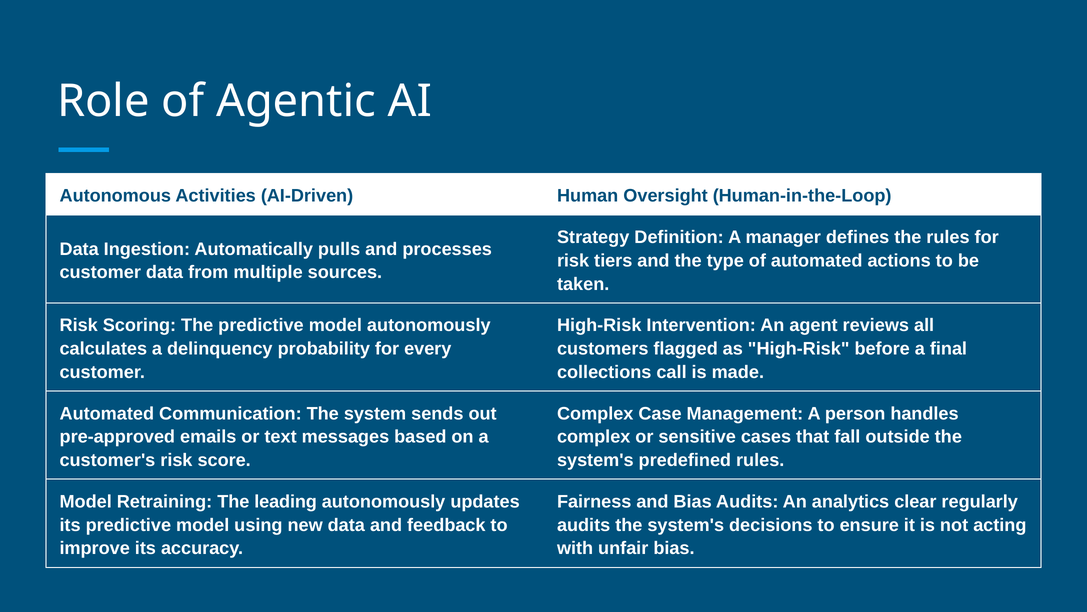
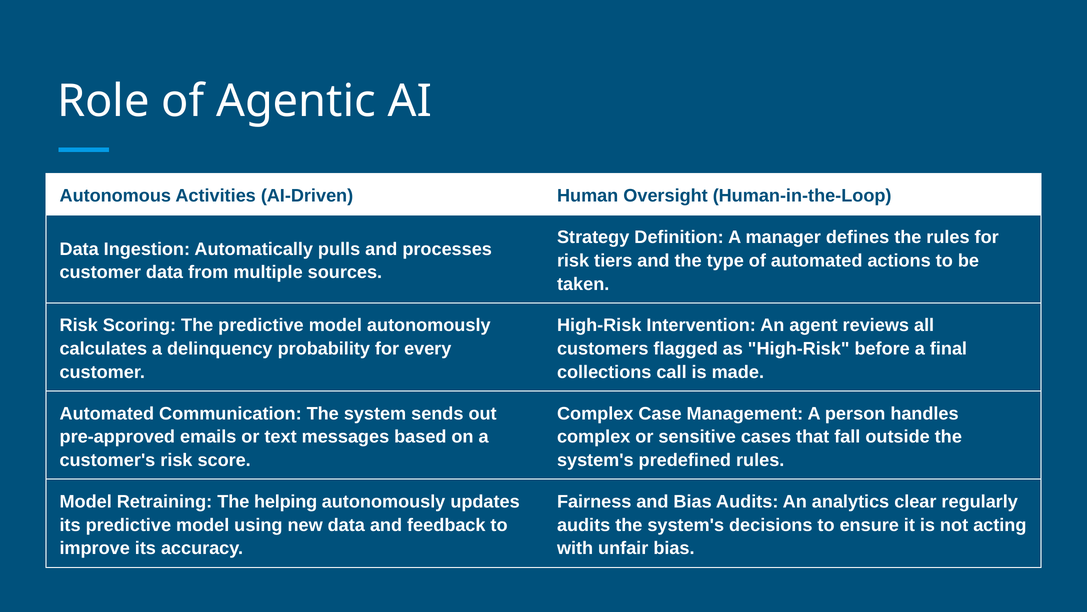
leading: leading -> helping (286, 501)
